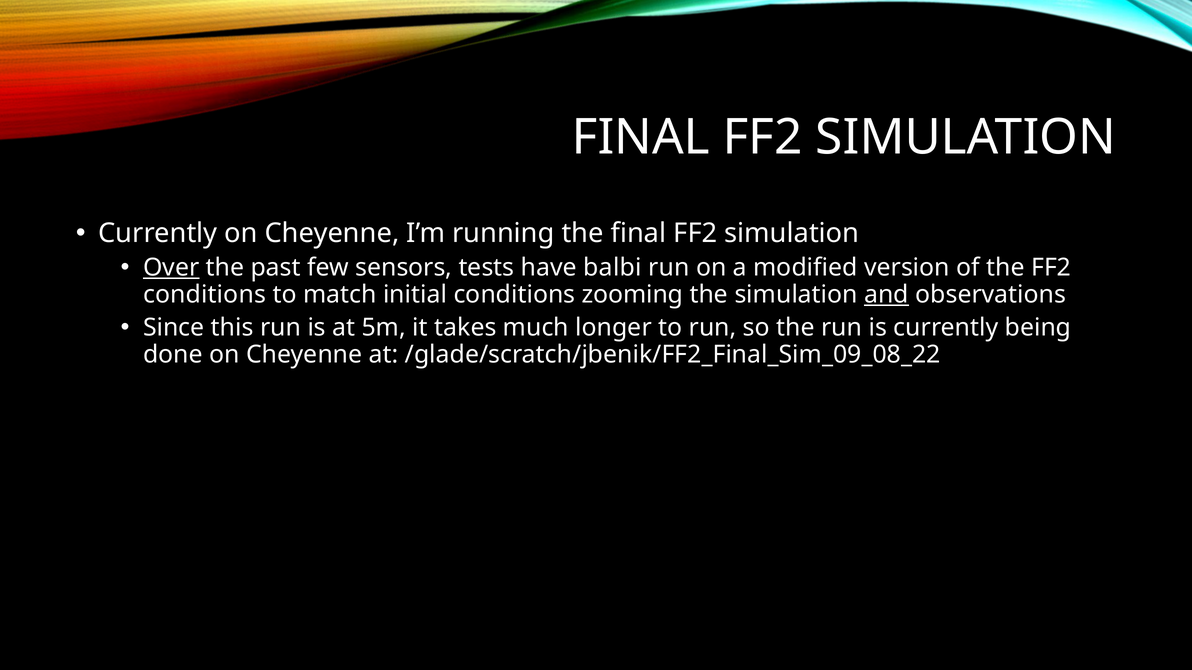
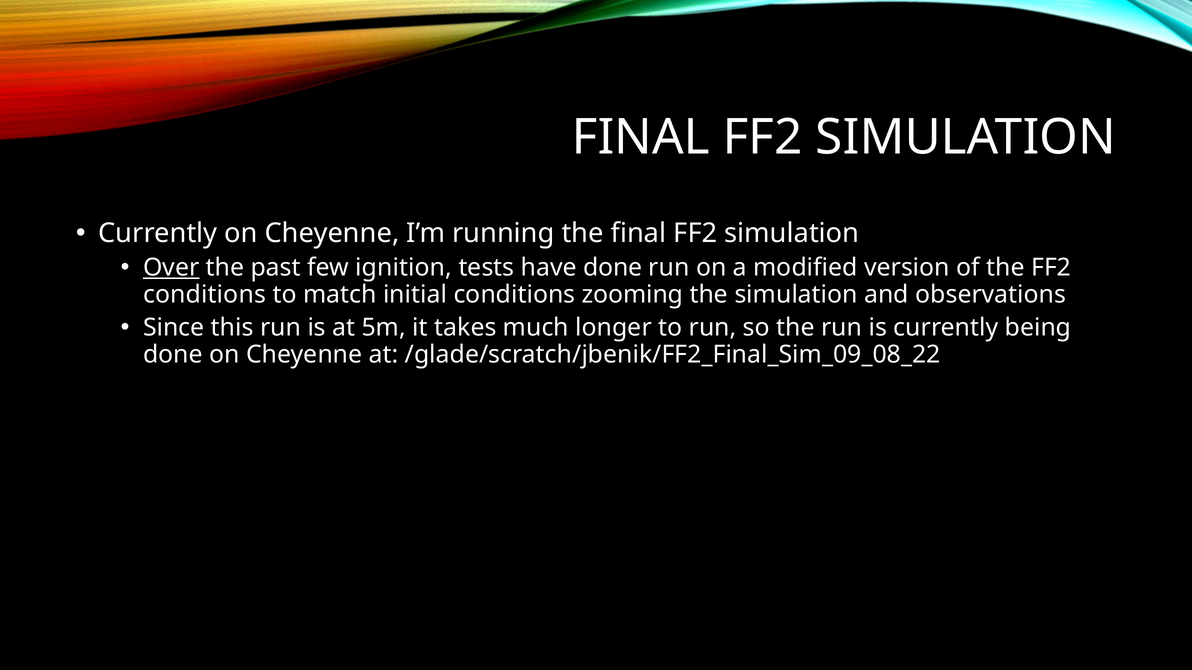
sensors: sensors -> ignition (404, 268)
have balbi: balbi -> done (613, 268)
and underline: present -> none (886, 295)
